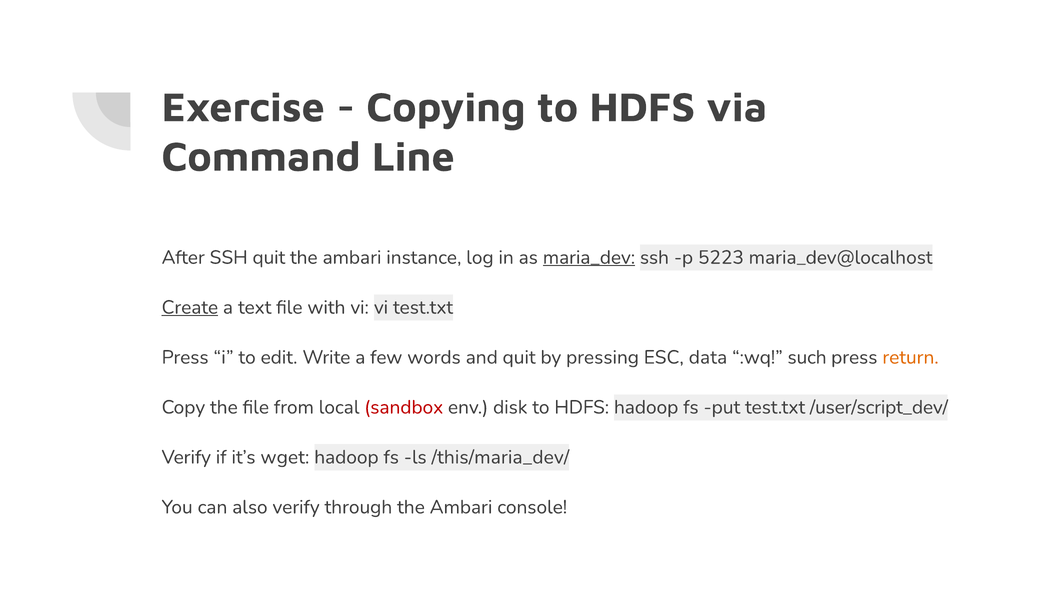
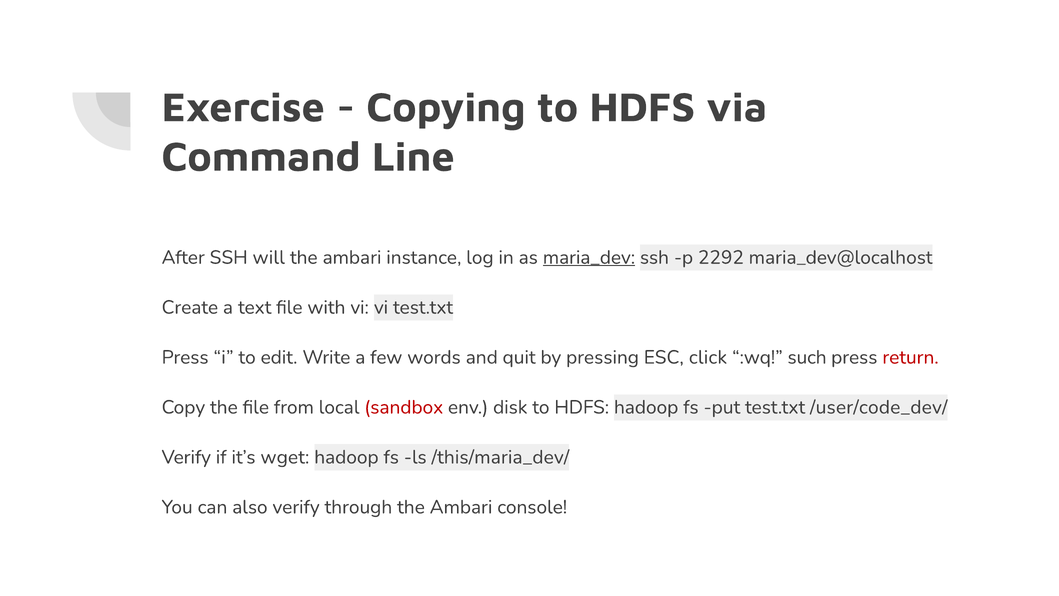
SSH quit: quit -> will (269, 257)
5223: 5223 -> 2292 (721, 257)
Create underline: present -> none (190, 307)
data: data -> click (708, 357)
return colour: orange -> red (911, 357)
/user/script_dev/: /user/script_dev/ -> /user/code_dev/ (879, 407)
